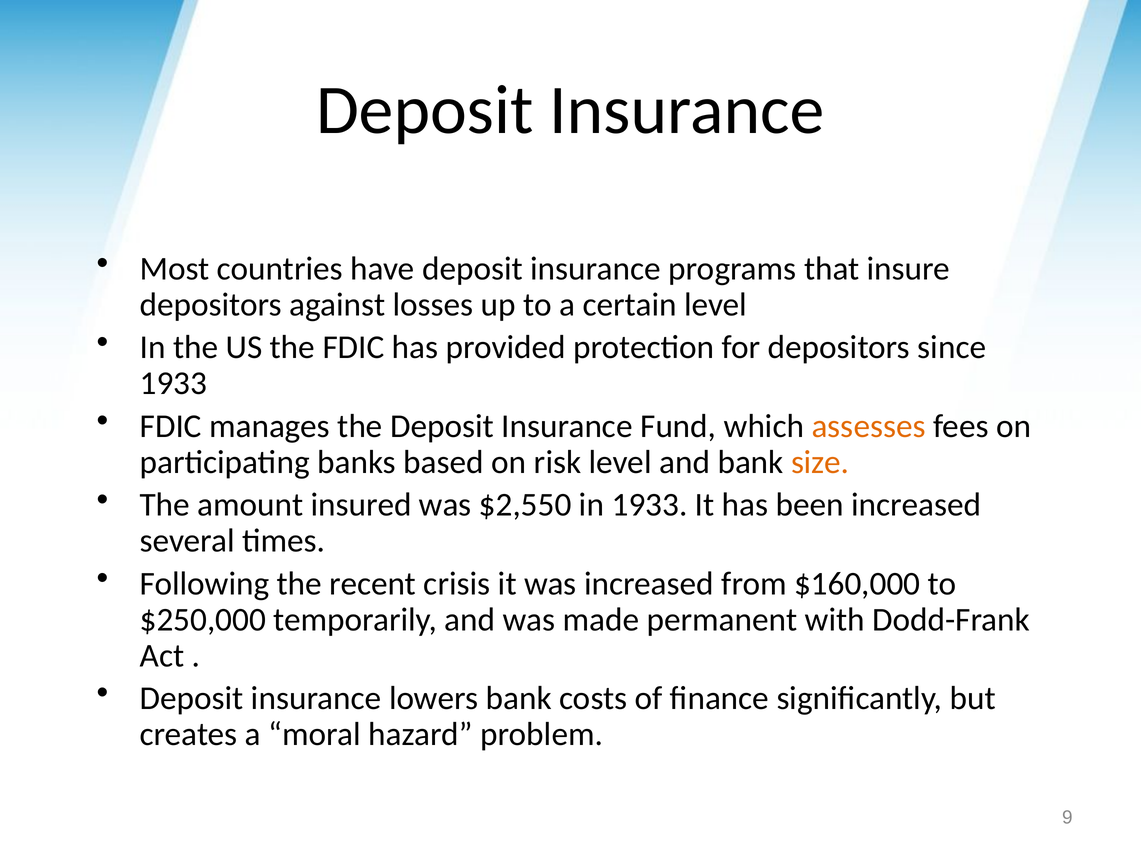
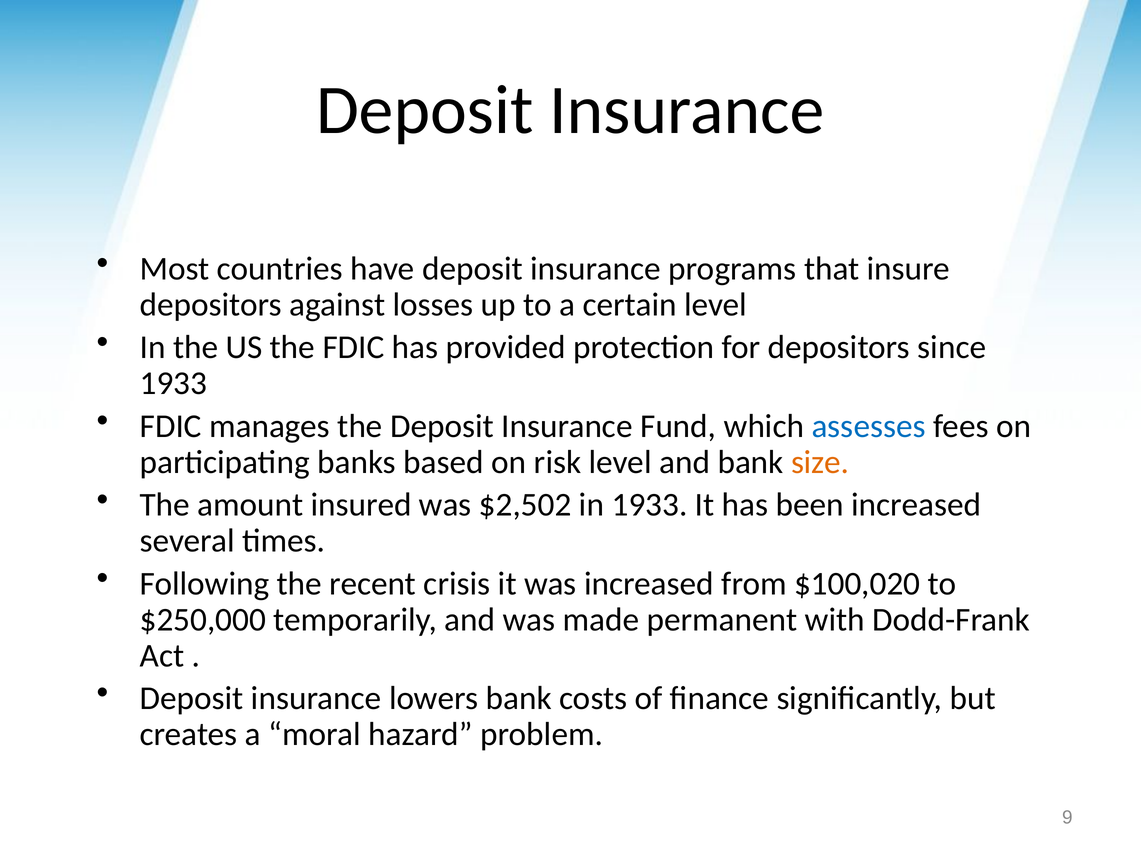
assesses colour: orange -> blue (869, 426)
$2,550: $2,550 -> $2,502 (525, 505)
$160,000: $160,000 -> $100,020 (857, 584)
